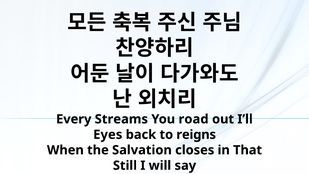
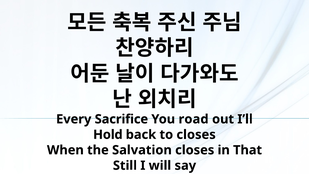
Streams: Streams -> Sacrifice (121, 119)
Eyes: Eyes -> Hold (108, 134)
to reigns: reigns -> closes (196, 134)
